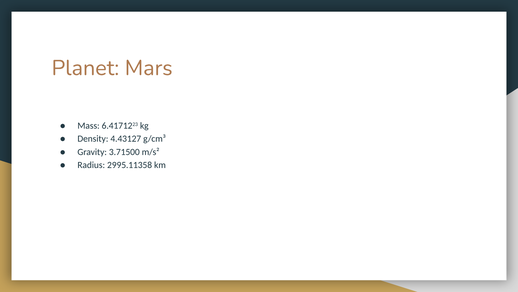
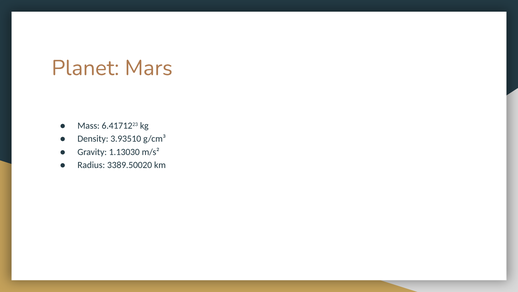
4.43127: 4.43127 -> 3.93510 (126, 139)
3.71500: 3.71500 -> 1.13030 (124, 152)
2995.11358: 2995.11358 -> 3389.50020 (130, 165)
